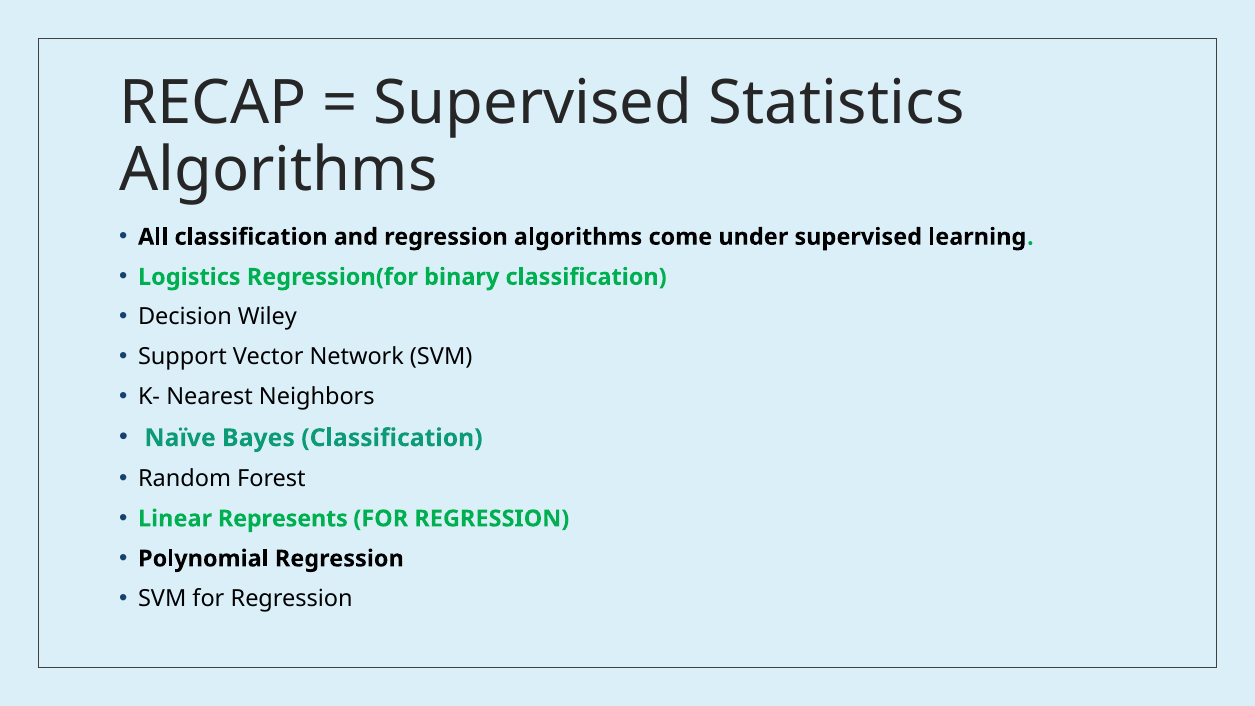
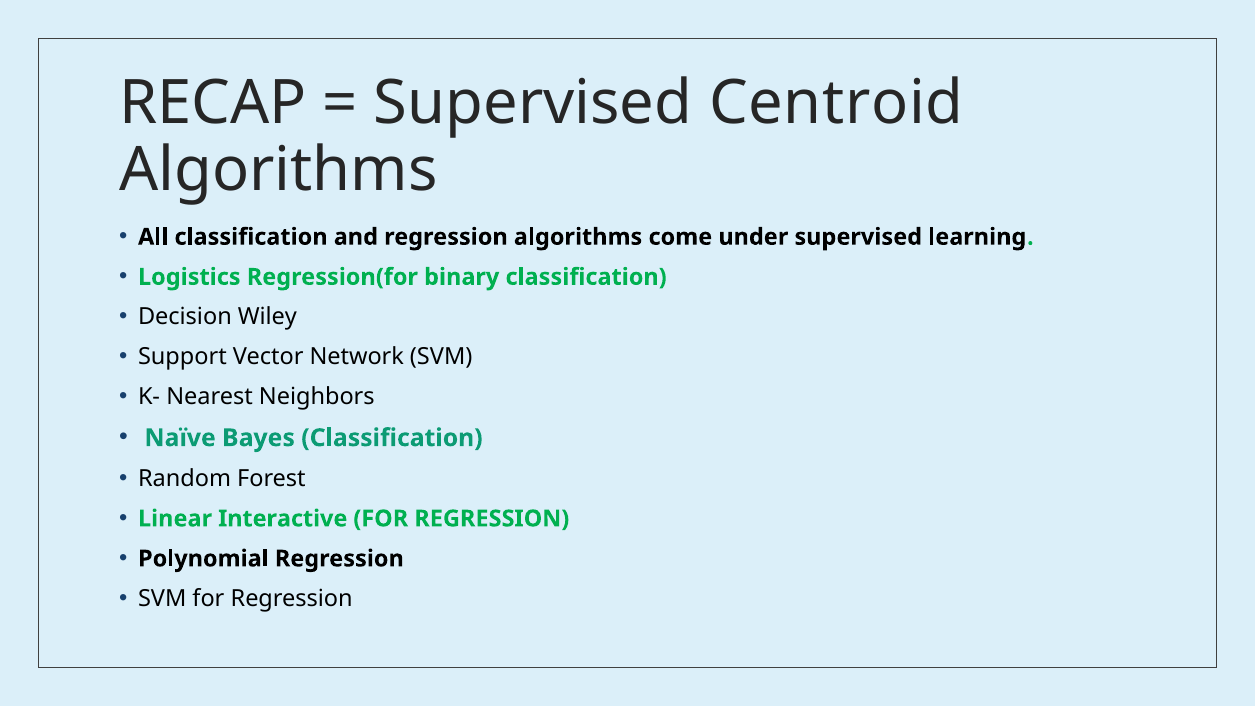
Statistics: Statistics -> Centroid (836, 104)
Represents: Represents -> Interactive (283, 519)
